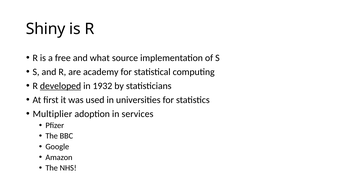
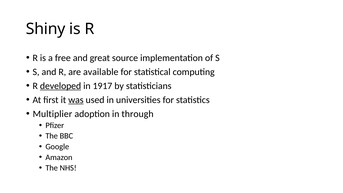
what: what -> great (100, 58)
academy: academy -> available (101, 72)
1932: 1932 -> 1917 (102, 86)
was underline: none -> present (76, 100)
services: services -> through (138, 114)
